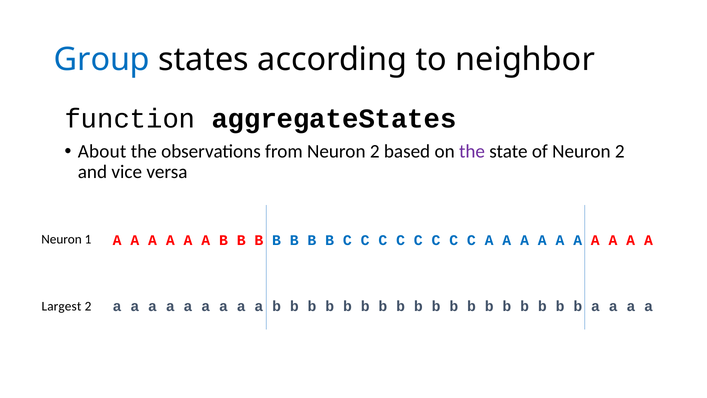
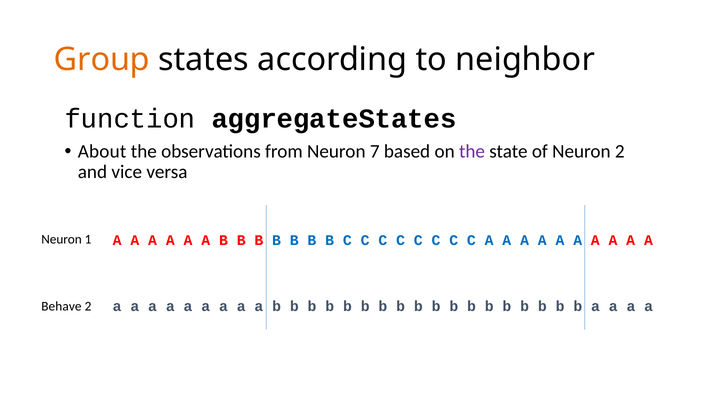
Group colour: blue -> orange (102, 59)
from Neuron 2: 2 -> 7 (375, 151)
Largest: Largest -> Behave (61, 306)
